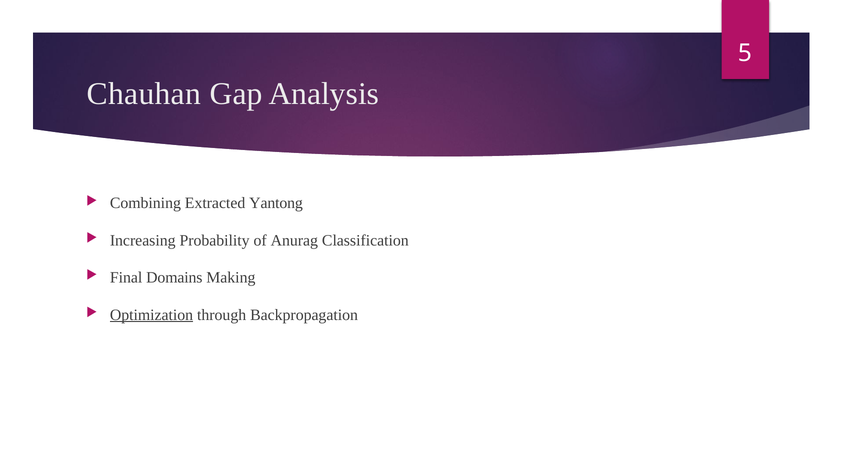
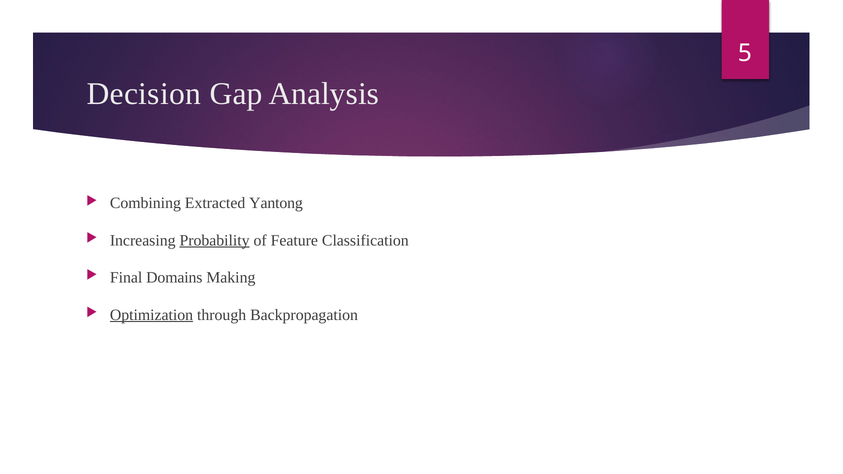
Chauhan: Chauhan -> Decision (144, 94)
Probability underline: none -> present (215, 240)
Anurag: Anurag -> Feature (294, 240)
